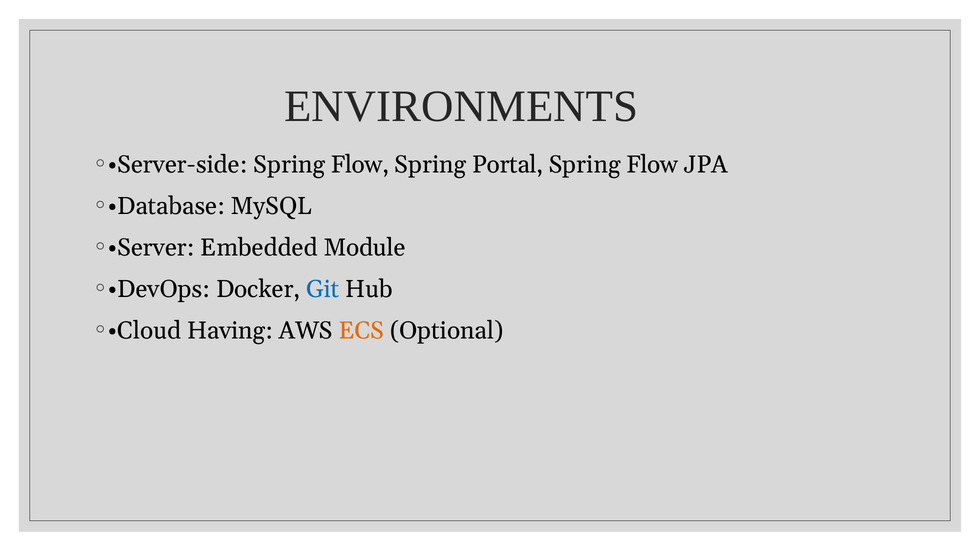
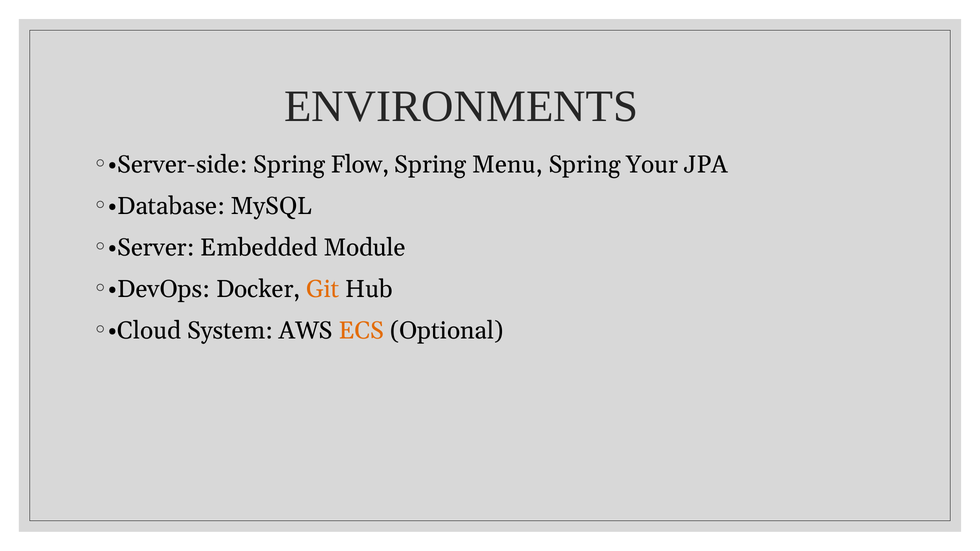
Portal: Portal -> Menu (507, 165)
Flow: Flow -> Your (652, 165)
Git colour: blue -> orange (323, 289)
Having: Having -> System (230, 331)
